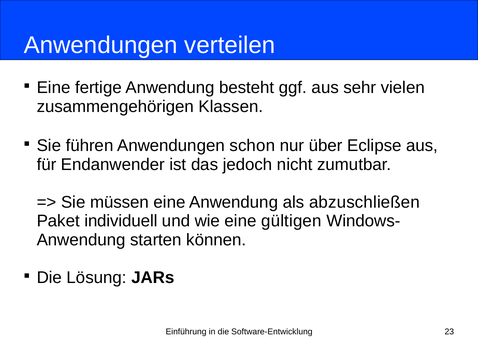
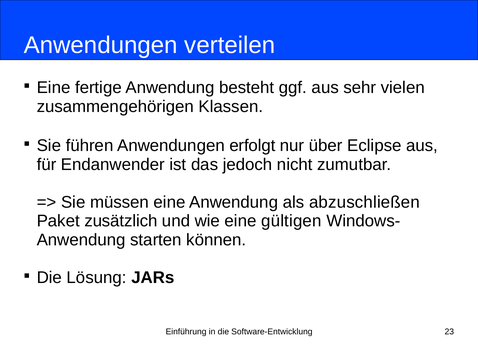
schon: schon -> erfolgt (252, 145)
individuell: individuell -> zusätzlich (121, 221)
